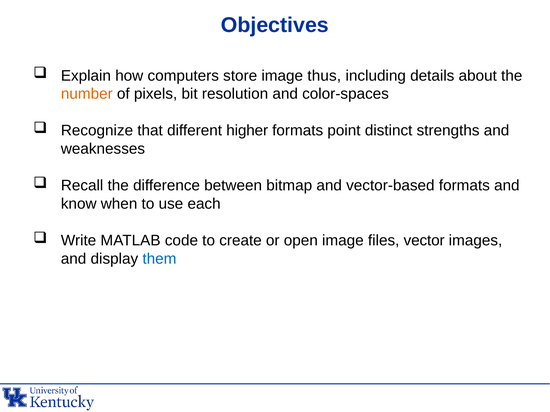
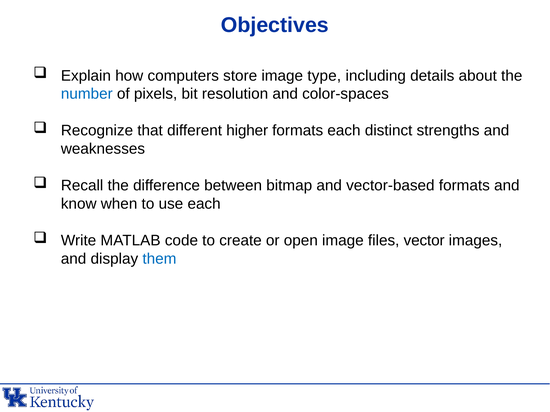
thus: thus -> type (324, 76)
number colour: orange -> blue (87, 94)
formats point: point -> each (344, 131)
